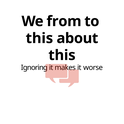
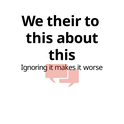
from: from -> their (64, 21)
